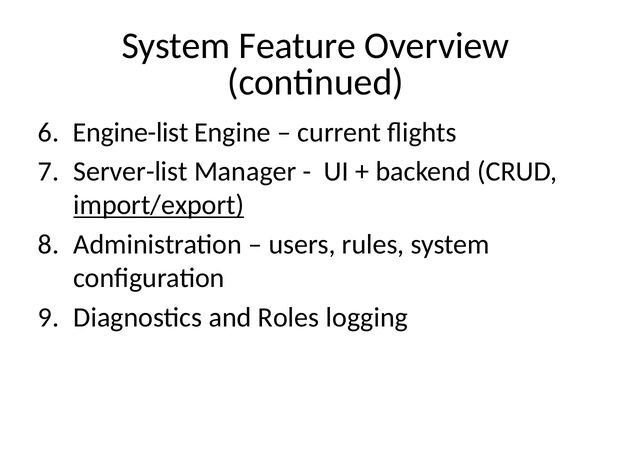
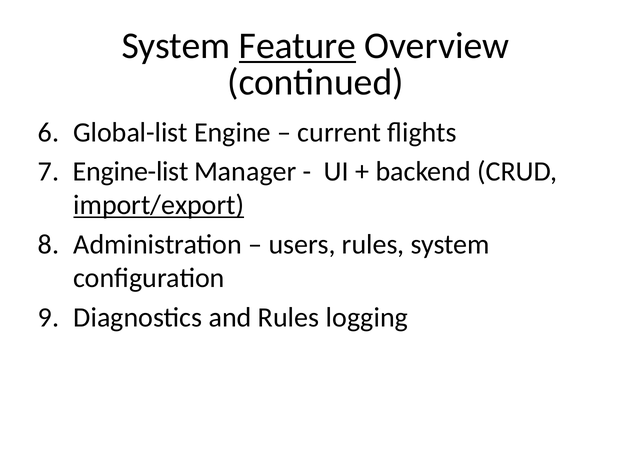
Feature underline: none -> present (297, 46)
Engine-list: Engine-list -> Global-list (131, 132)
Server-list: Server-list -> Engine-list (131, 172)
and Roles: Roles -> Rules (289, 318)
